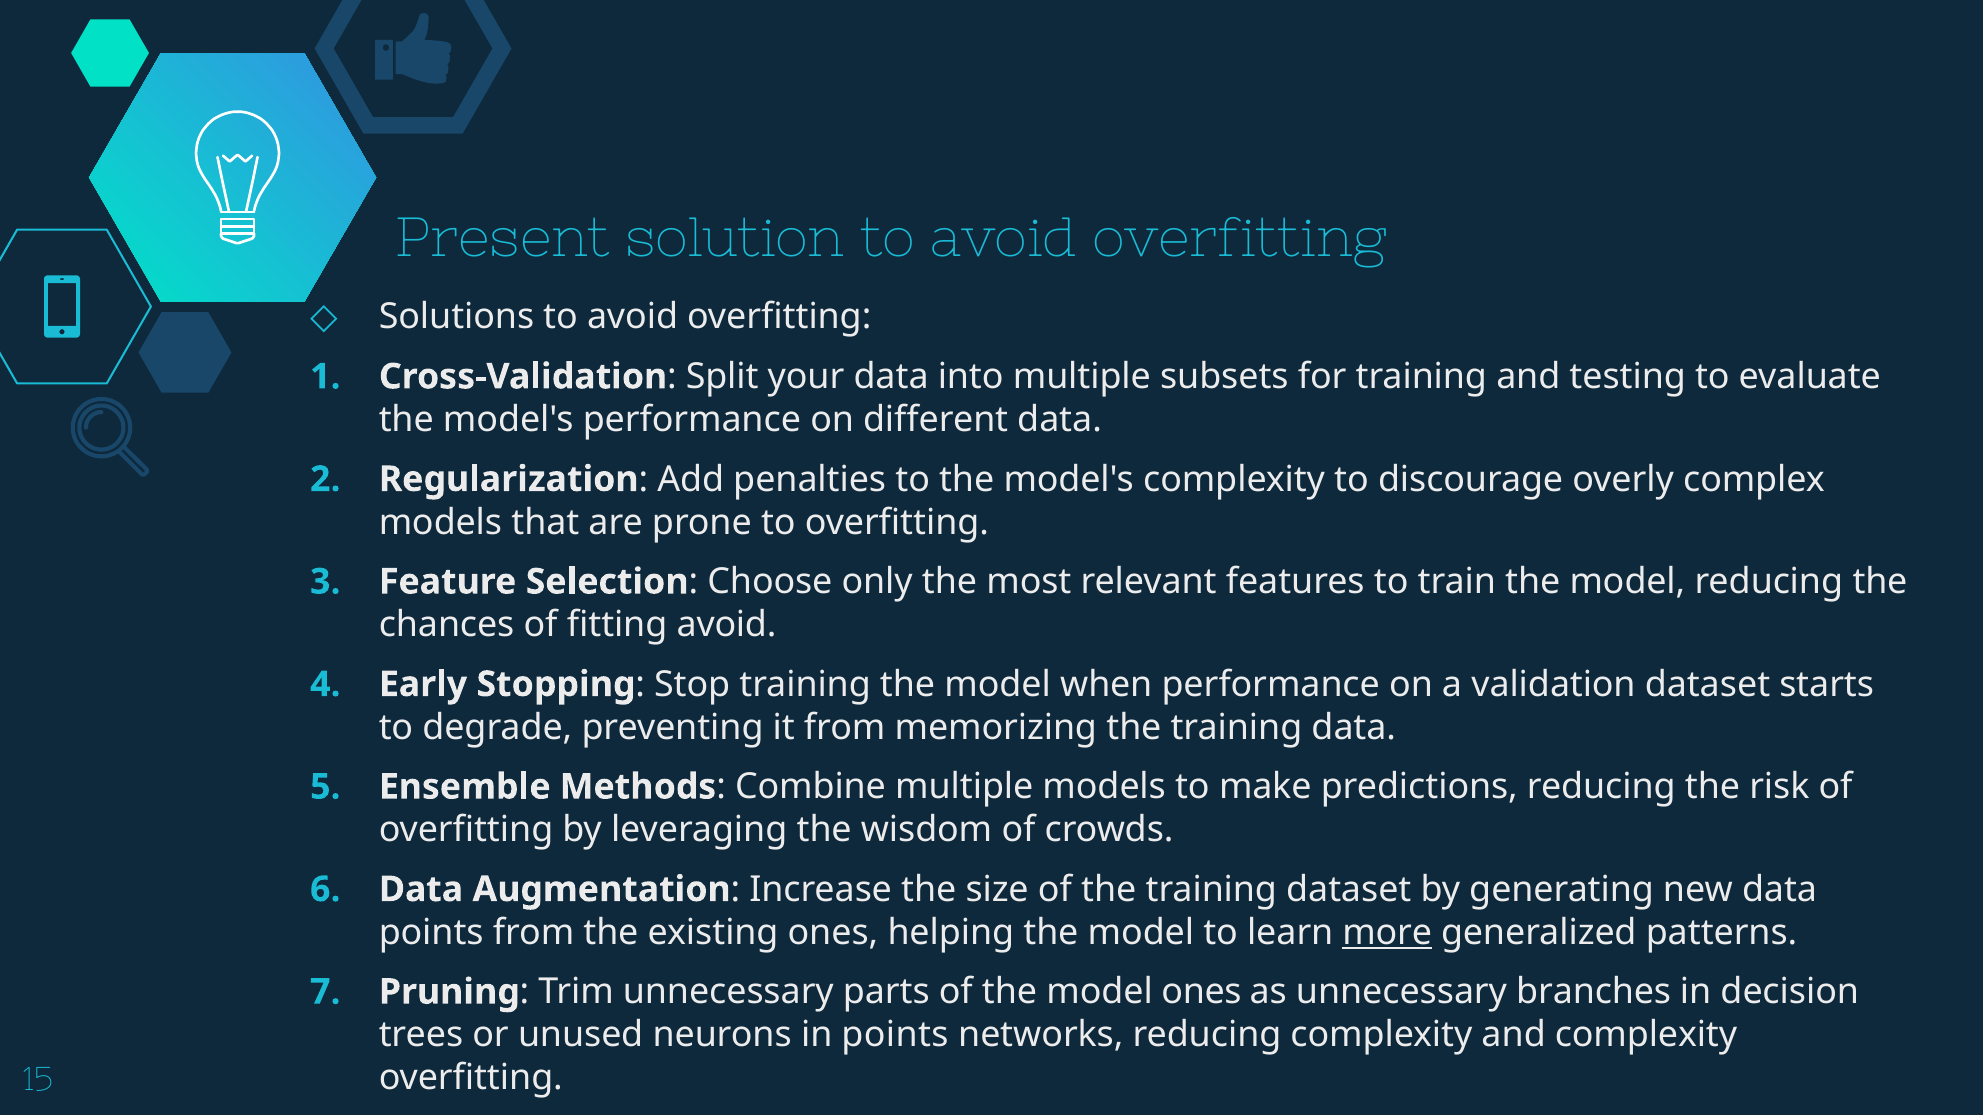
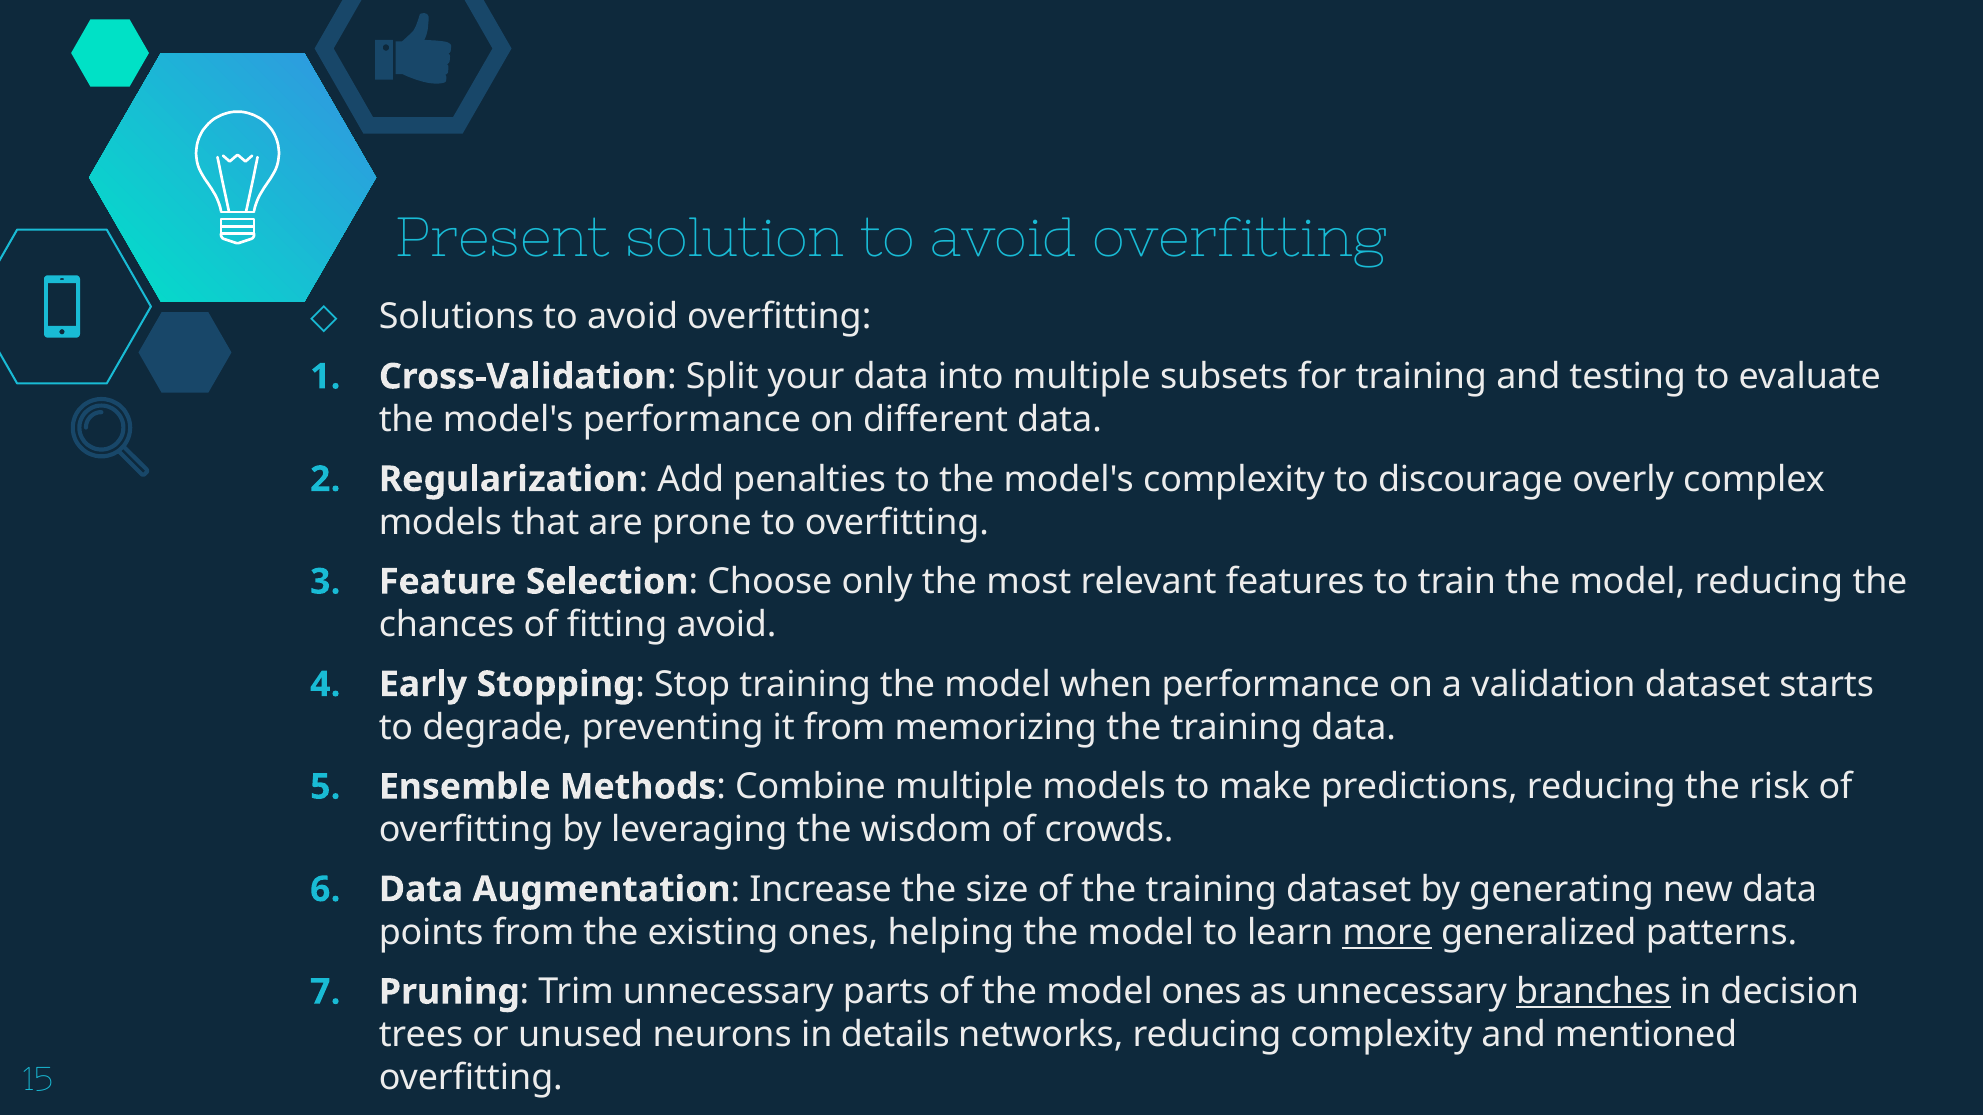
branches underline: none -> present (1594, 992)
in points: points -> details (895, 1035)
and complexity: complexity -> mentioned (1646, 1035)
